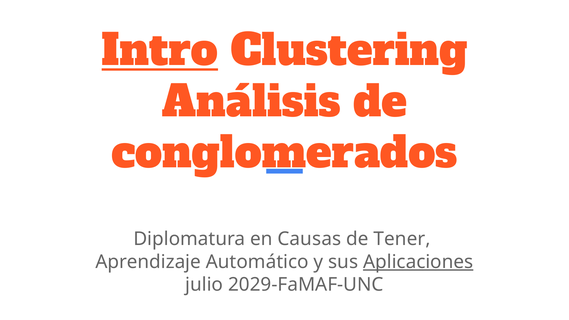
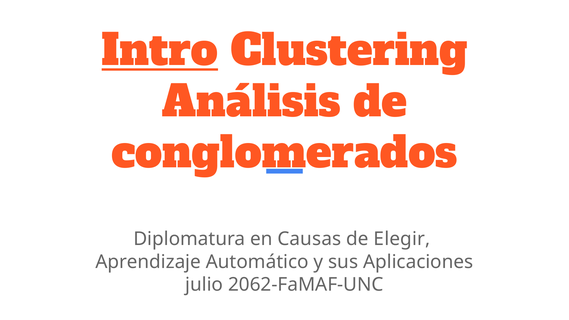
Tener: Tener -> Elegir (402, 239)
Aplicaciones underline: present -> none (418, 262)
2029-FaMAF-UNC: 2029-FaMAF-UNC -> 2062-FaMAF-UNC (306, 285)
